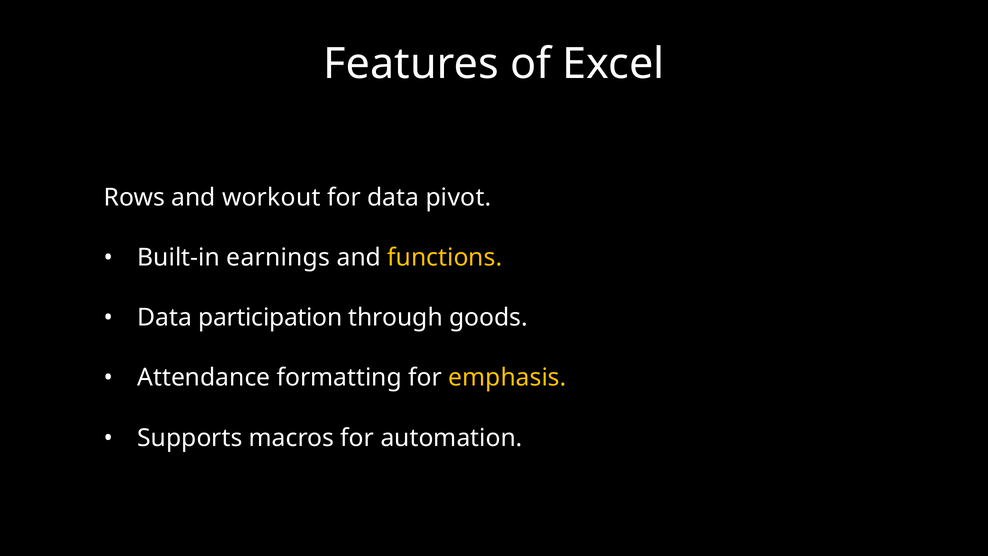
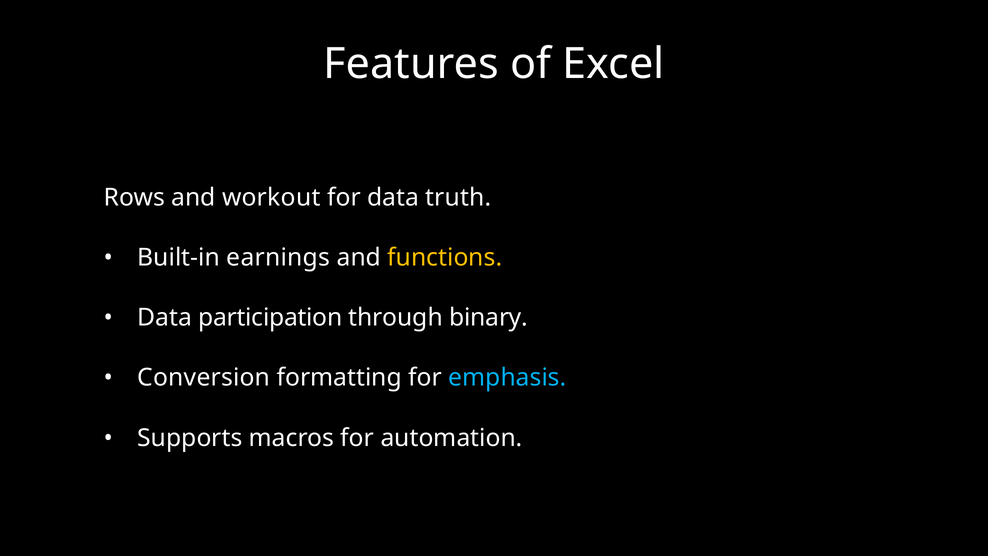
pivot: pivot -> truth (458, 198)
goods: goods -> binary (489, 318)
Attendance: Attendance -> Conversion (204, 378)
emphasis colour: yellow -> light blue (507, 378)
